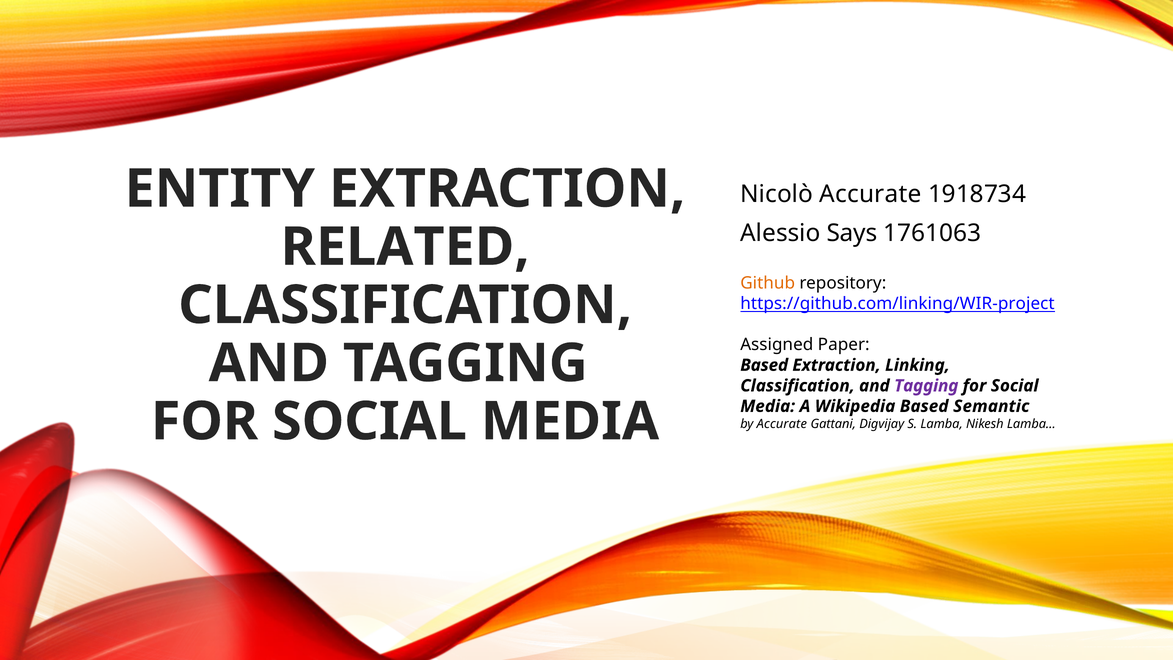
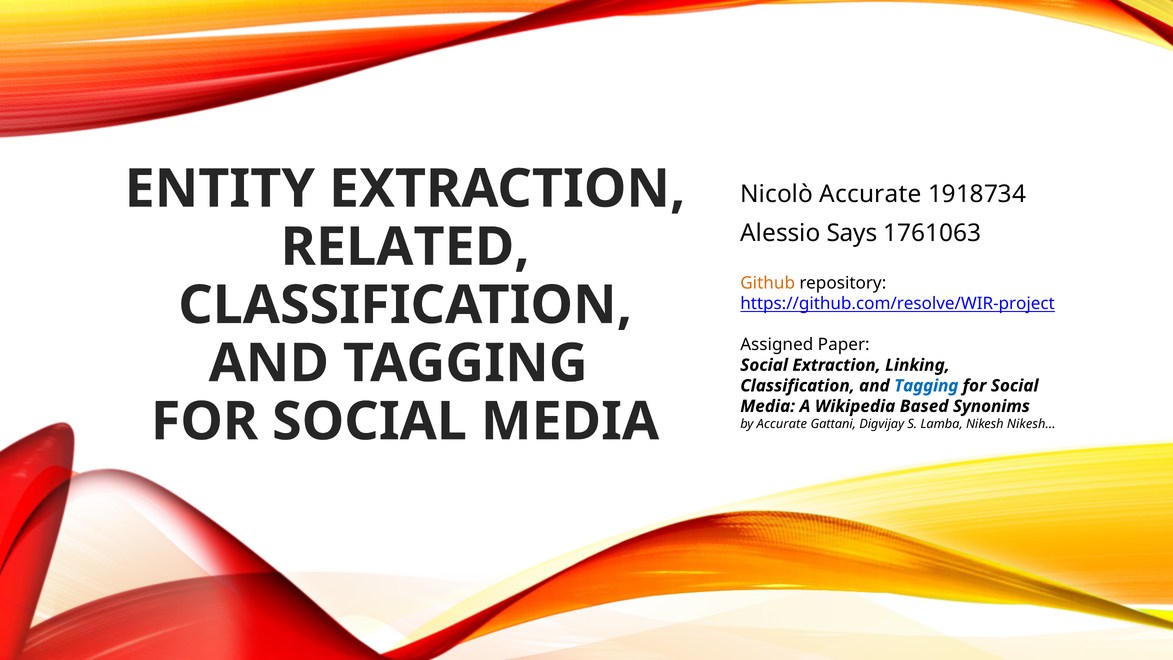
https://github.com/linking/WIR-project: https://github.com/linking/WIR-project -> https://github.com/resolve/WIR-project (898, 303)
Based: Based -> Social (764, 365)
Tagging colour: purple -> blue (926, 386)
Semantic: Semantic -> Synonims (991, 406)
Nikesh Lamba: Lamba -> Nikesh (1031, 424)
